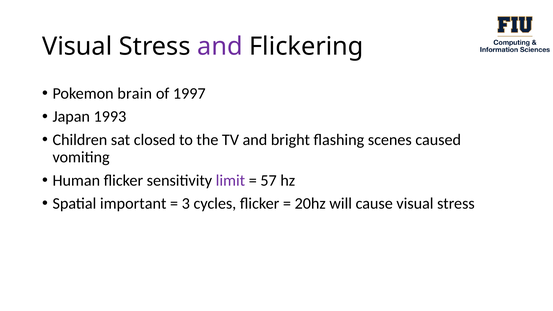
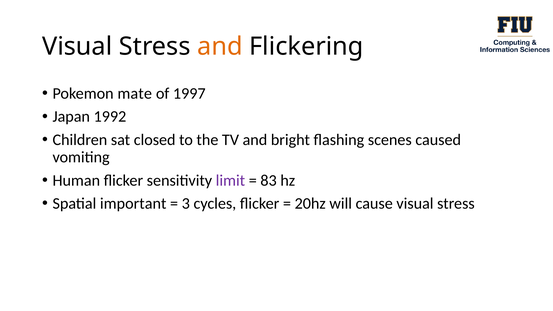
and colour: purple -> orange (220, 46)
brain: brain -> mate (135, 93)
1993: 1993 -> 1992 (110, 117)
57: 57 -> 83 (269, 180)
